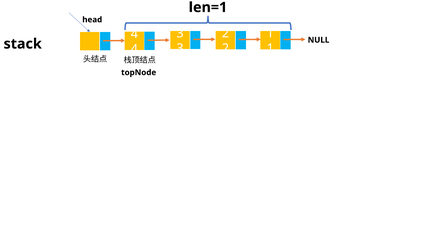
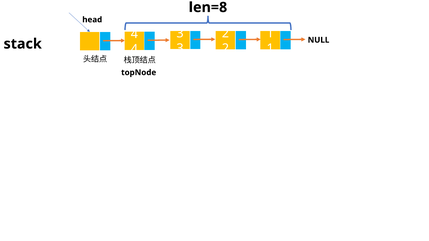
len=1: len=1 -> len=8 (208, 7)
